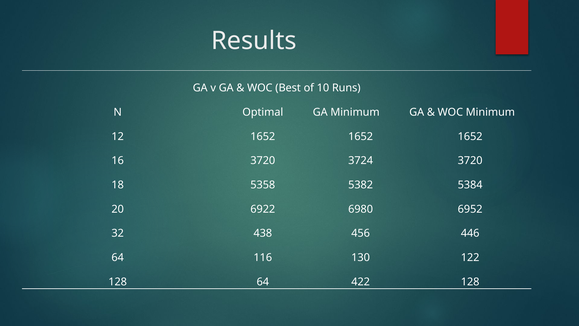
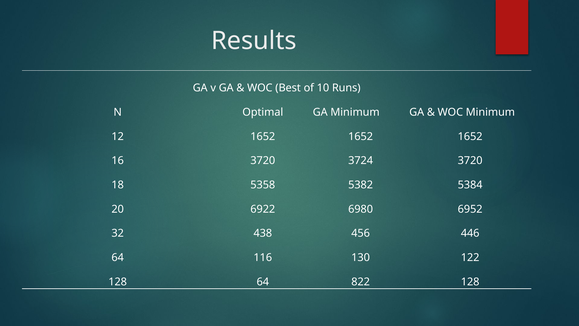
422: 422 -> 822 (361, 282)
